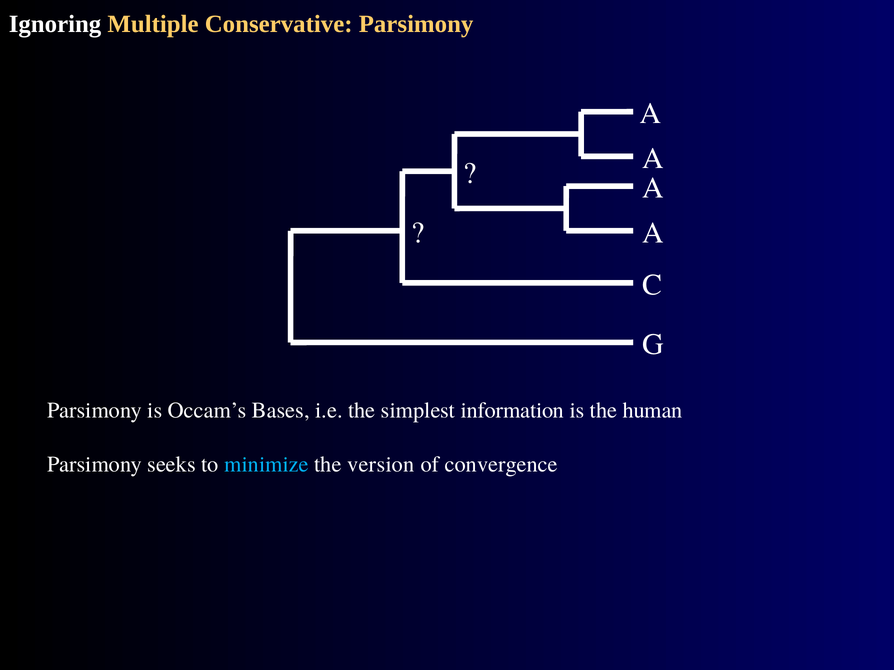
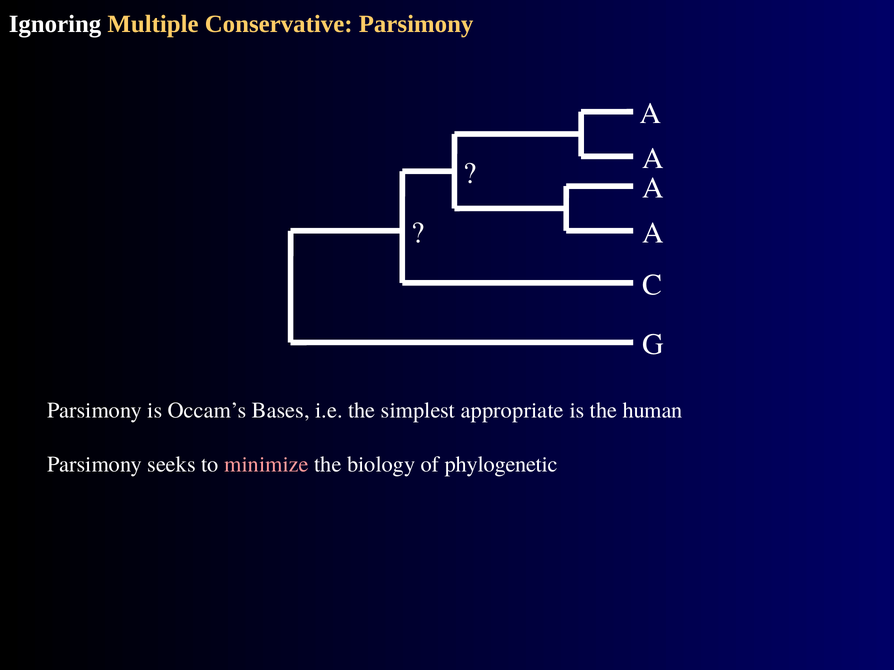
information: information -> appropriate (512, 411)
minimize colour: light blue -> pink (266, 465)
version: version -> biology (381, 465)
convergence: convergence -> phylogenetic (501, 465)
